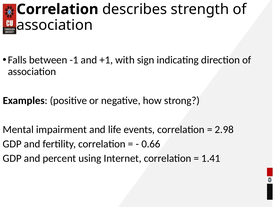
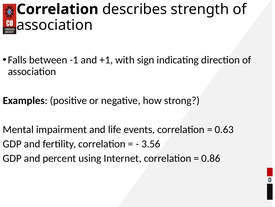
2.98: 2.98 -> 0.63 (224, 129)
0.66: 0.66 -> 3.56 (151, 143)
1.41: 1.41 -> 0.86 (211, 158)
